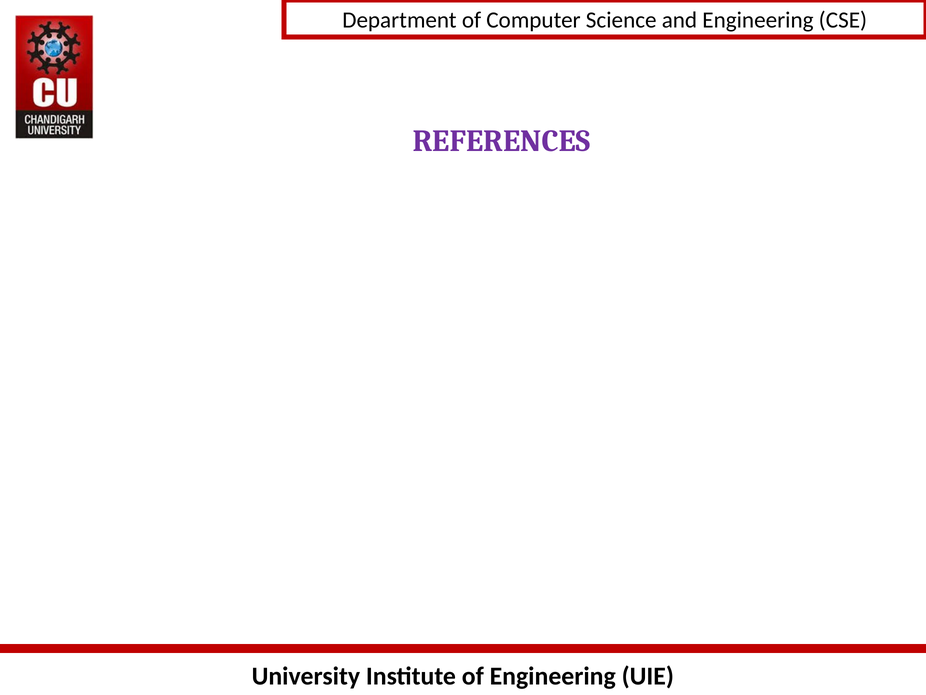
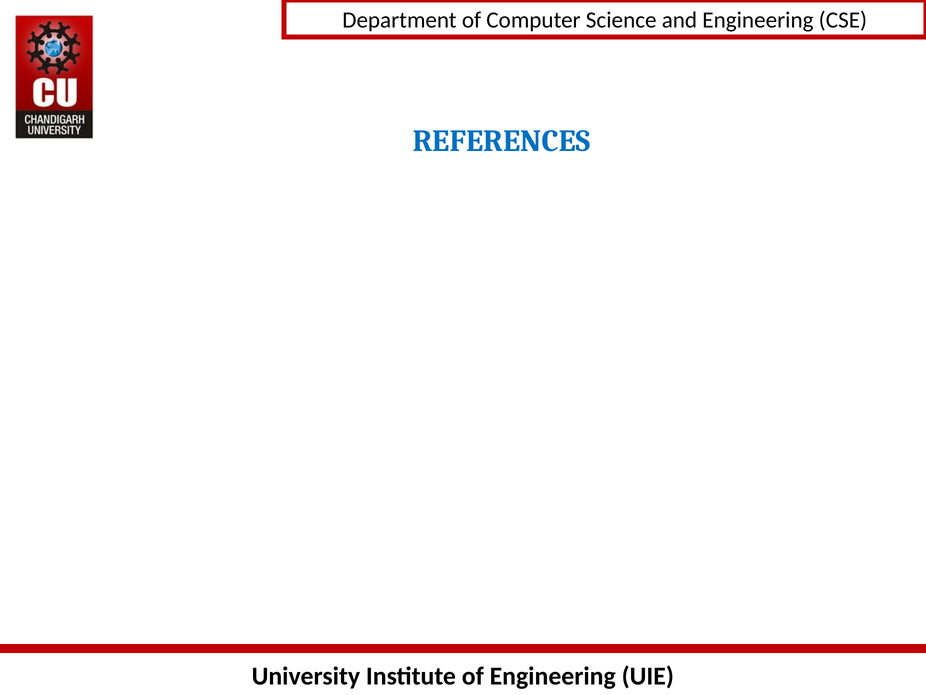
REFERENCES colour: purple -> blue (502, 141)
